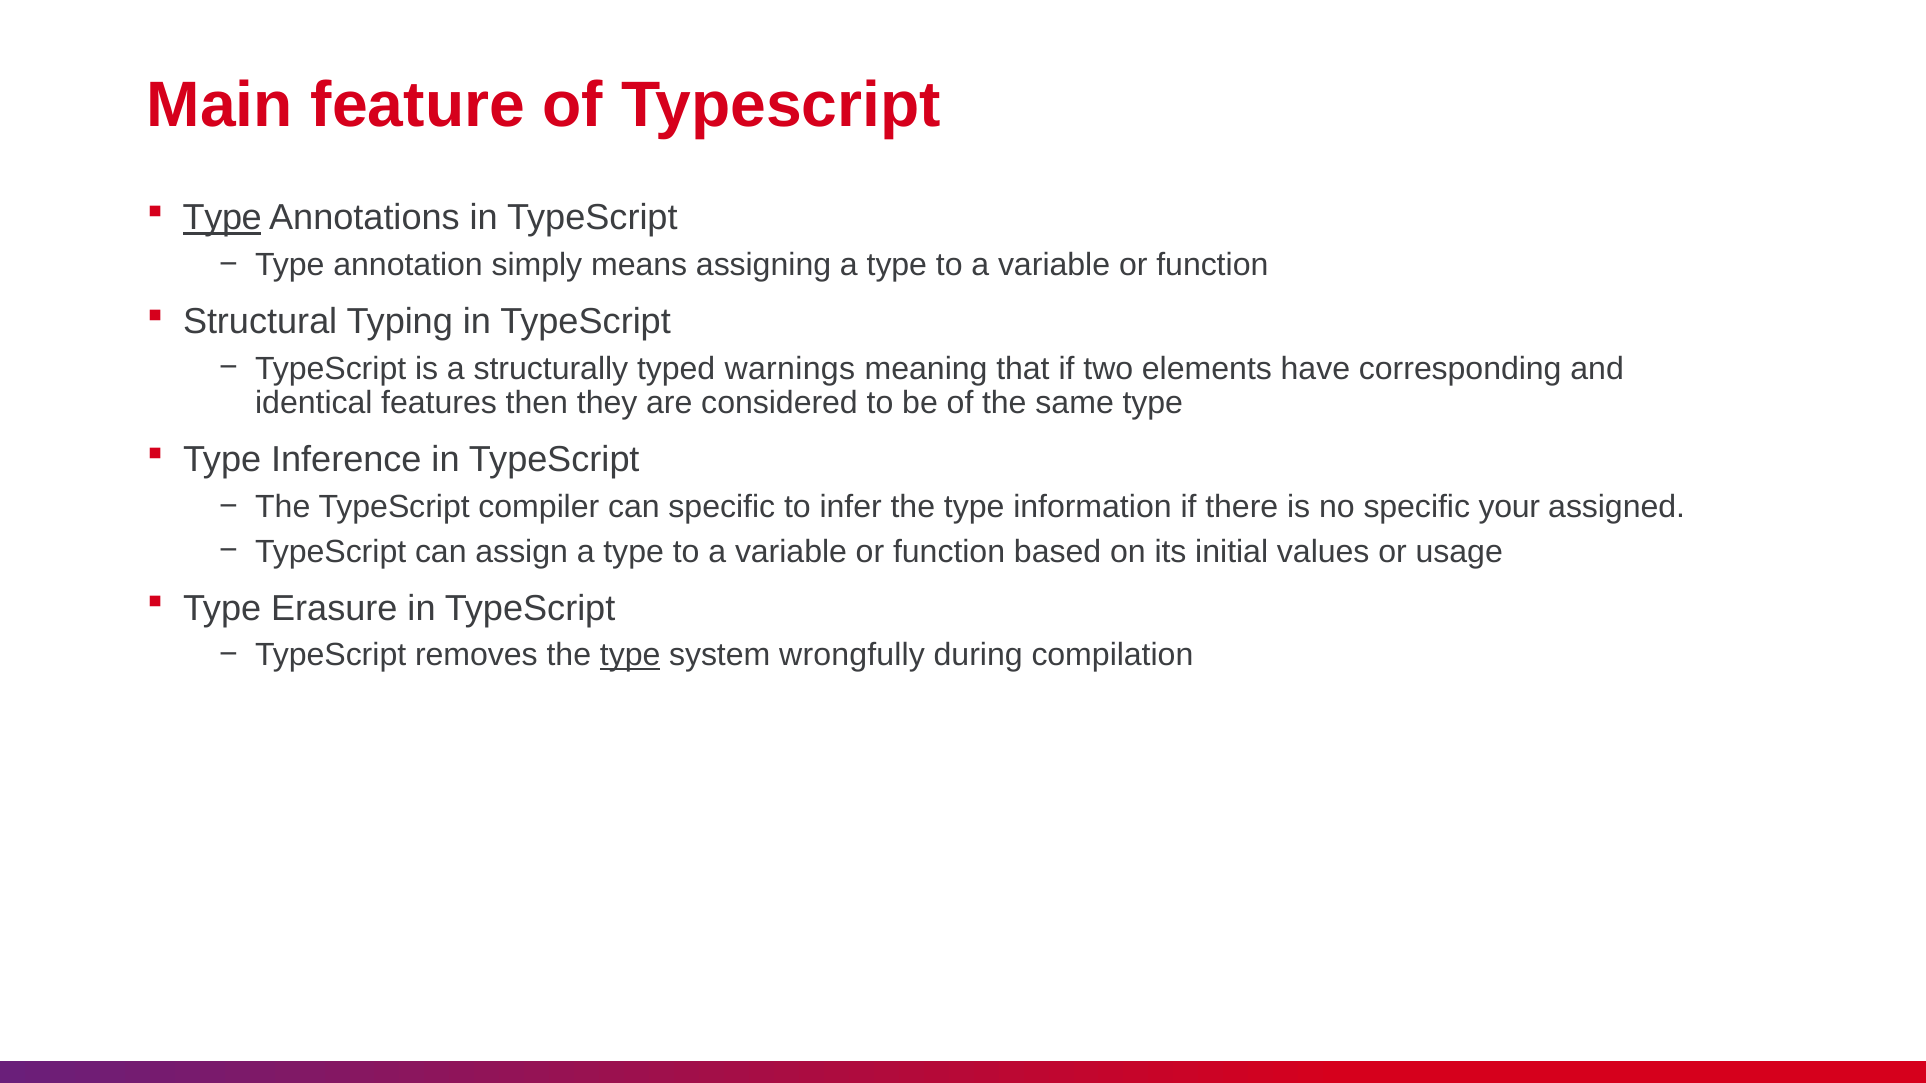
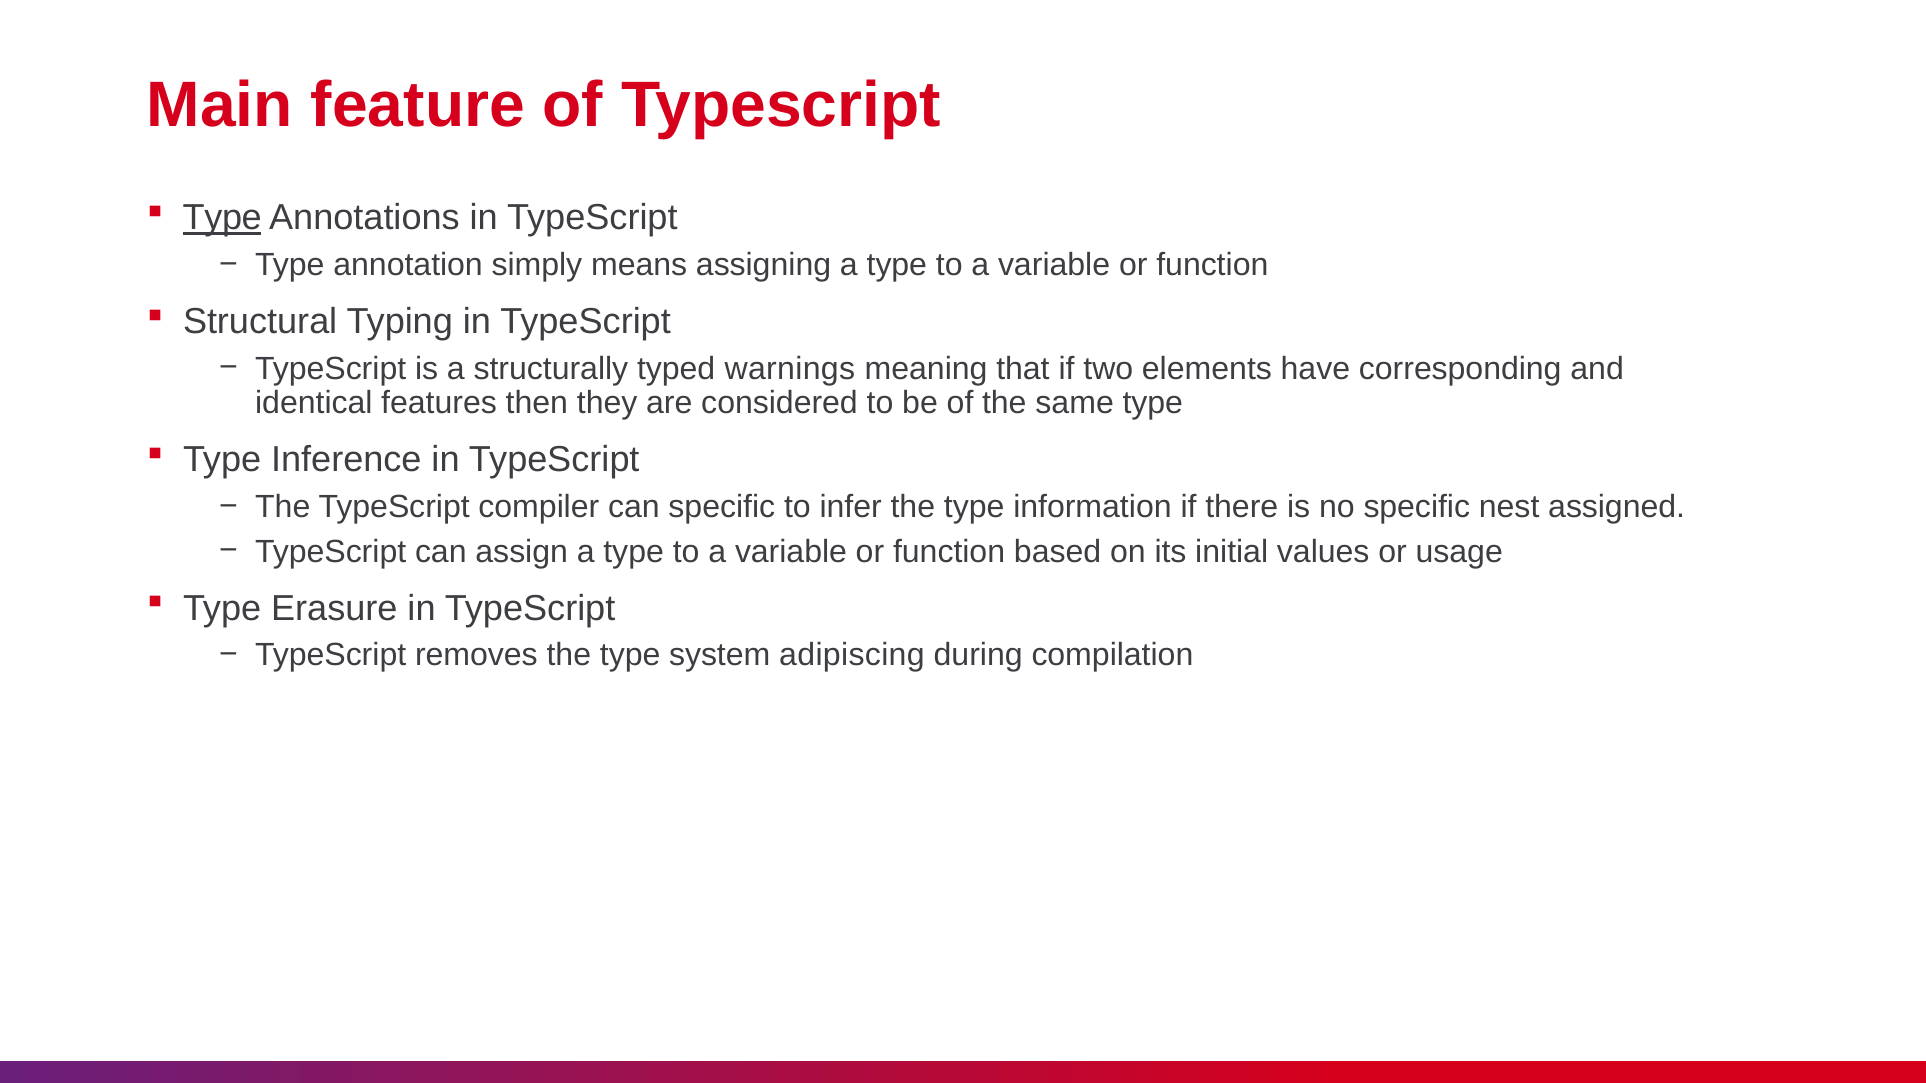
your: your -> nest (1509, 507)
type underline: present -> none (630, 655)
wrongfully: wrongfully -> adipiscing (852, 655)
